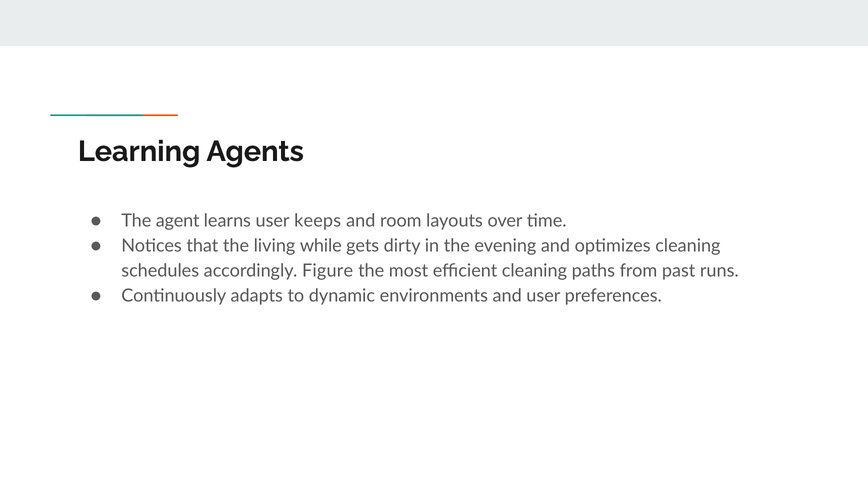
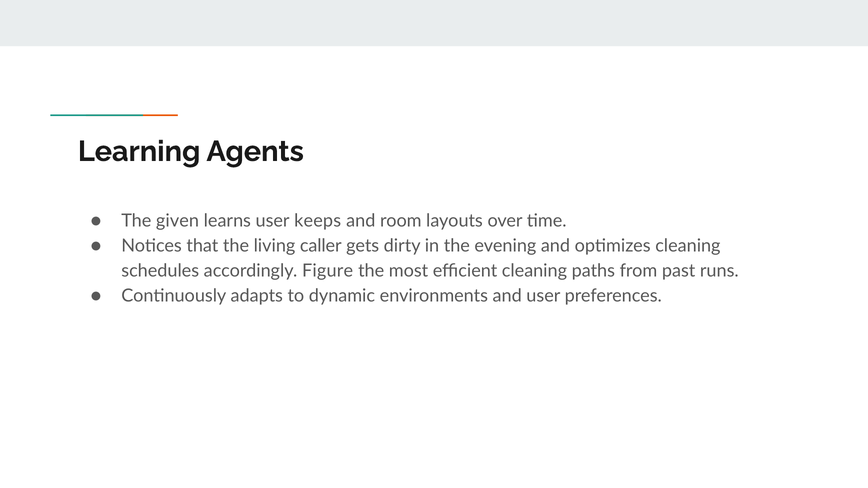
agent: agent -> given (178, 221)
while: while -> caller (321, 246)
